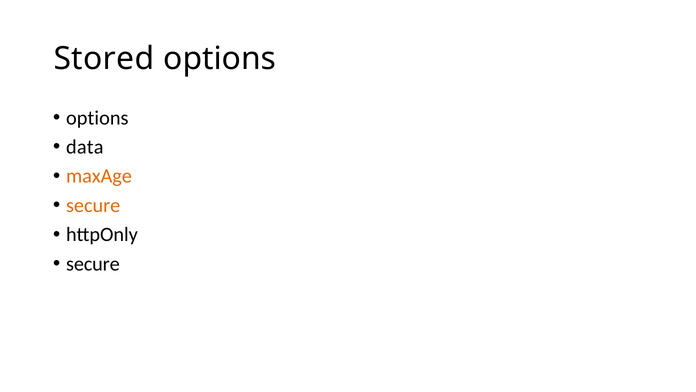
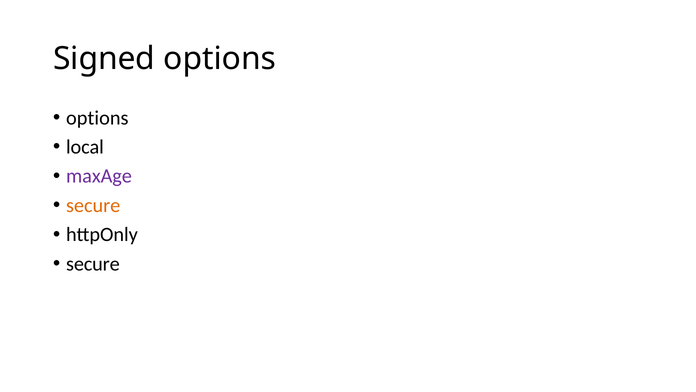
Stored: Stored -> Signed (104, 58)
data: data -> local (85, 147)
maxAge colour: orange -> purple (99, 176)
